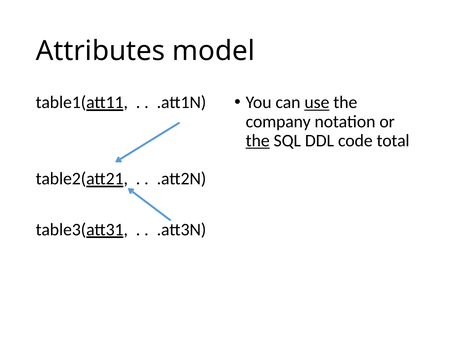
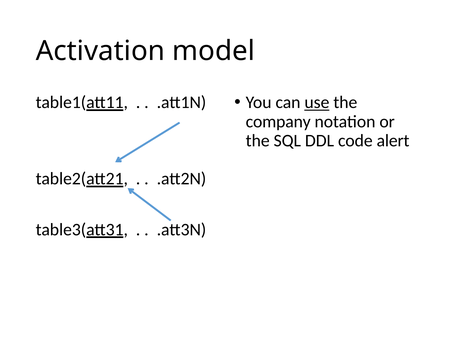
Attributes: Attributes -> Activation (100, 51)
the underline: present -> none (258, 140)
total: total -> alert (393, 140)
